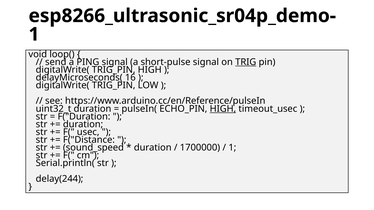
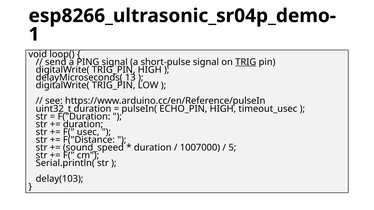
16: 16 -> 13 (130, 78)
HIGH underline: present -> none (223, 109)
1700000: 1700000 -> 1007000 (200, 148)
1: 1 -> 5 (232, 148)
delay(244: delay(244 -> delay(103 (60, 179)
